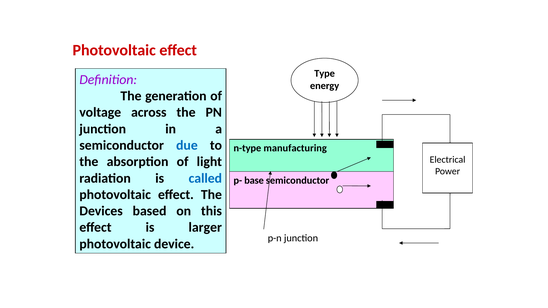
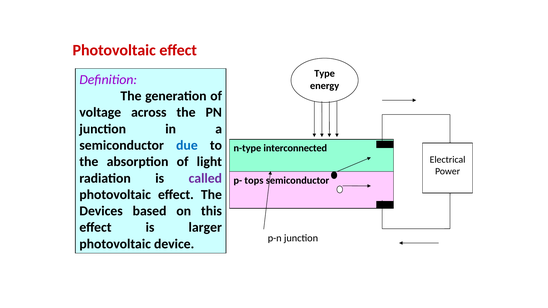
manufacturing: manufacturing -> interconnected (295, 148)
called colour: blue -> purple (205, 178)
base: base -> tops (254, 181)
